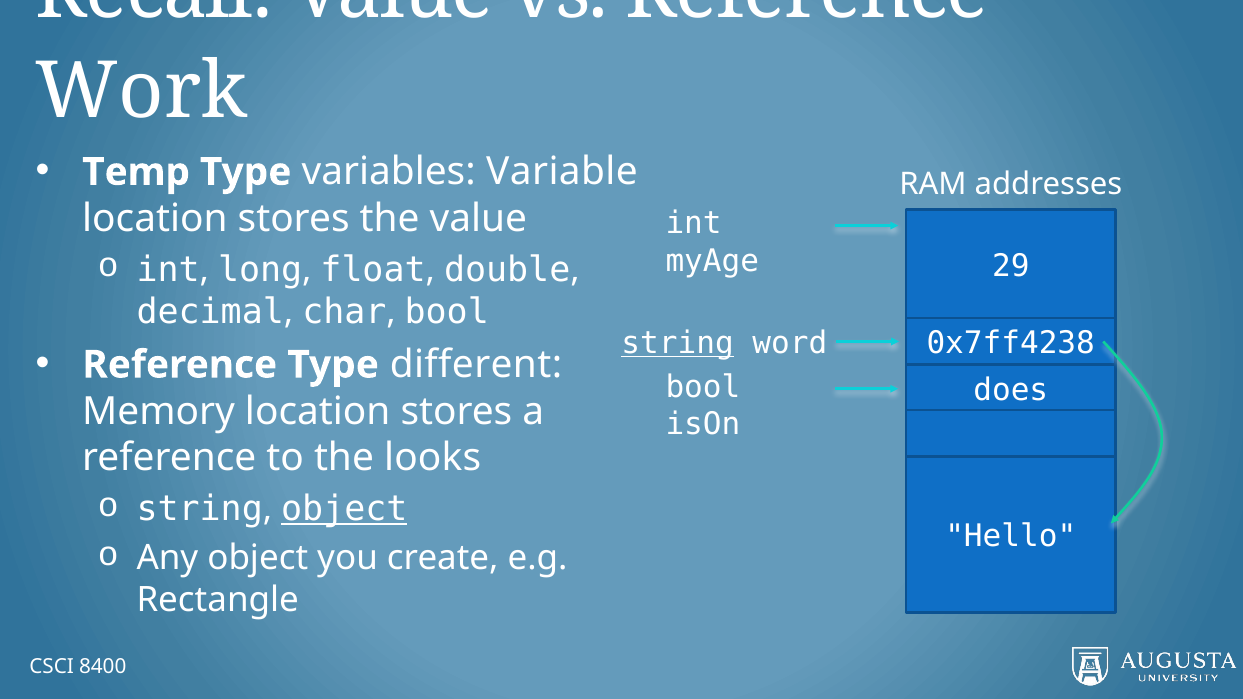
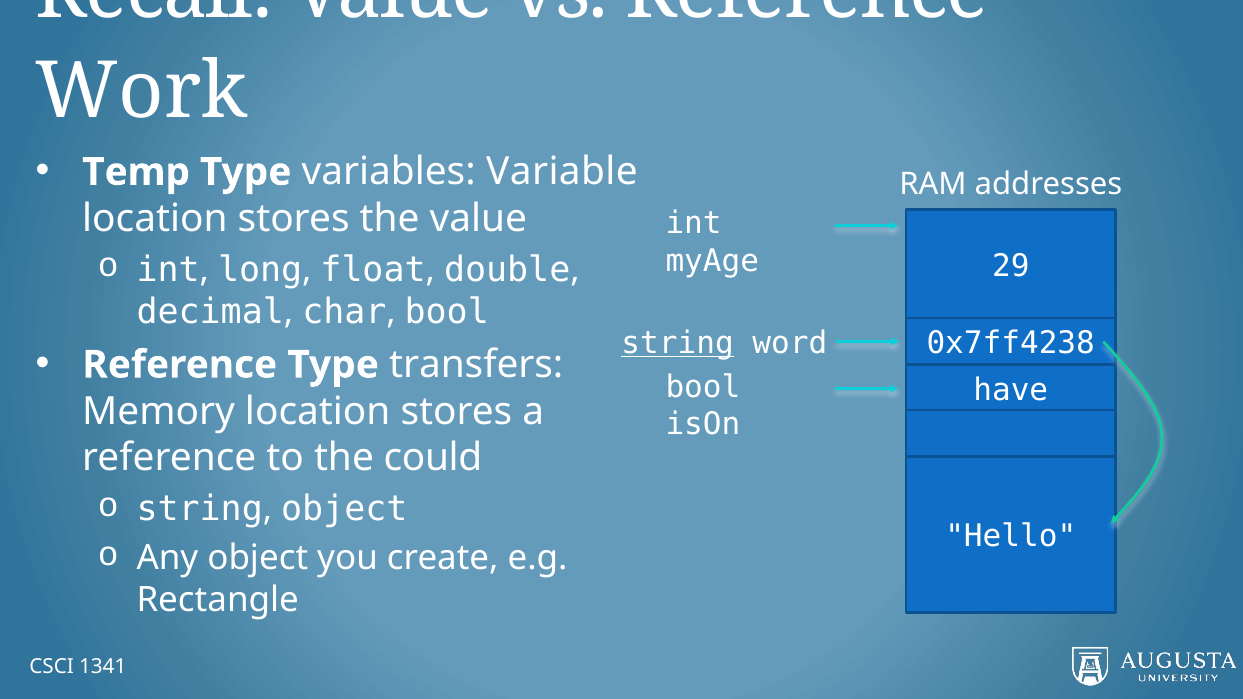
different: different -> transfers (476, 365)
does: does -> have (1011, 390)
looks: looks -> could (433, 458)
object underline: present -> none (344, 509)
8400: 8400 -> 1341 (103, 667)
